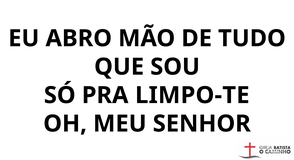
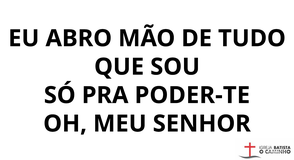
LIMPO-TE: LIMPO-TE -> PODER-TE (192, 95)
